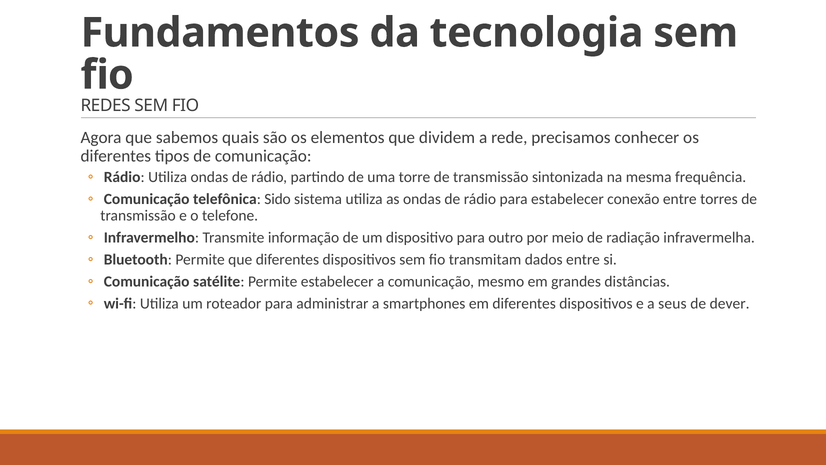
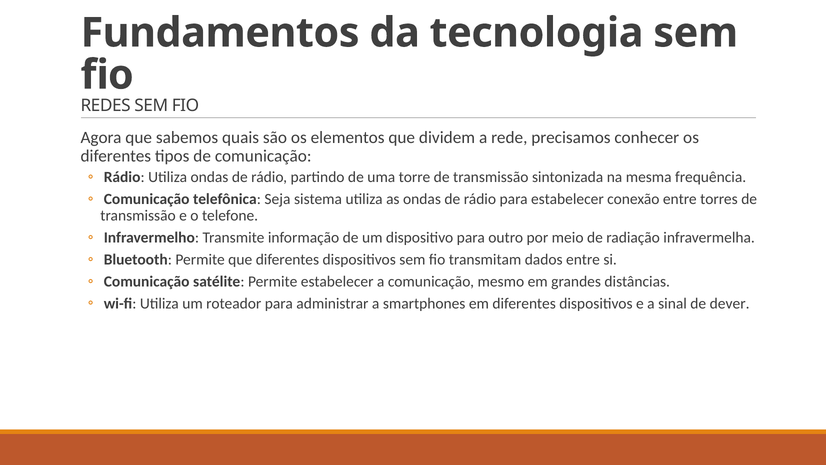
Sido: Sido -> Seja (277, 199)
seus: seus -> sinal (673, 303)
